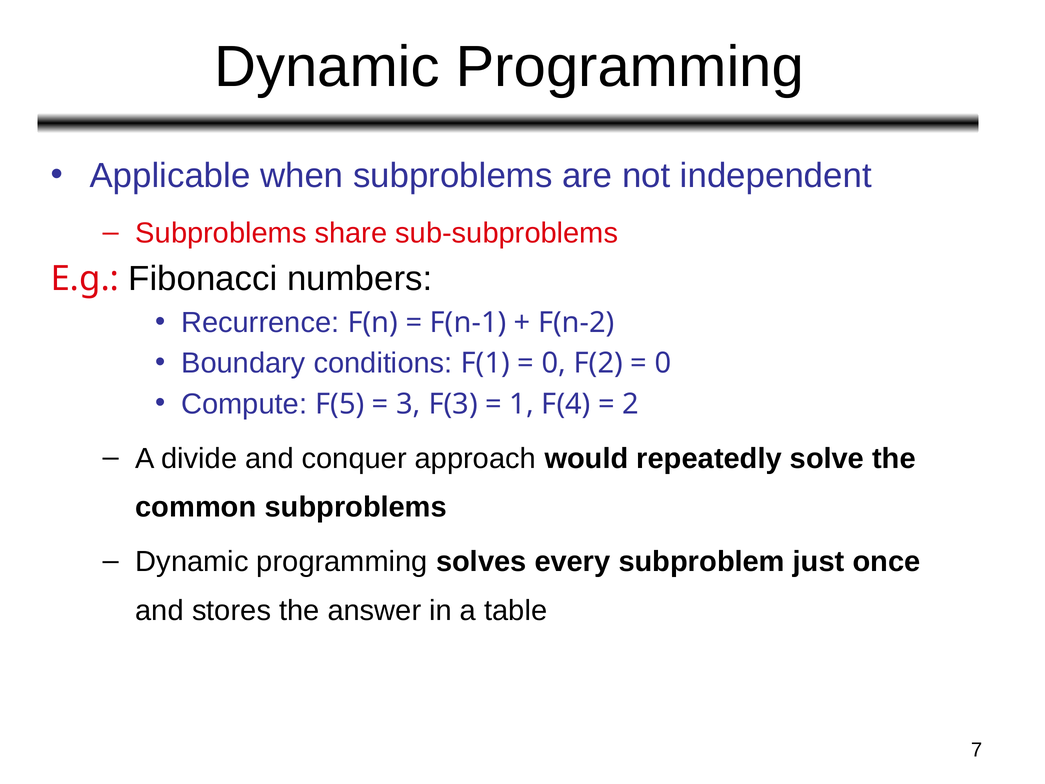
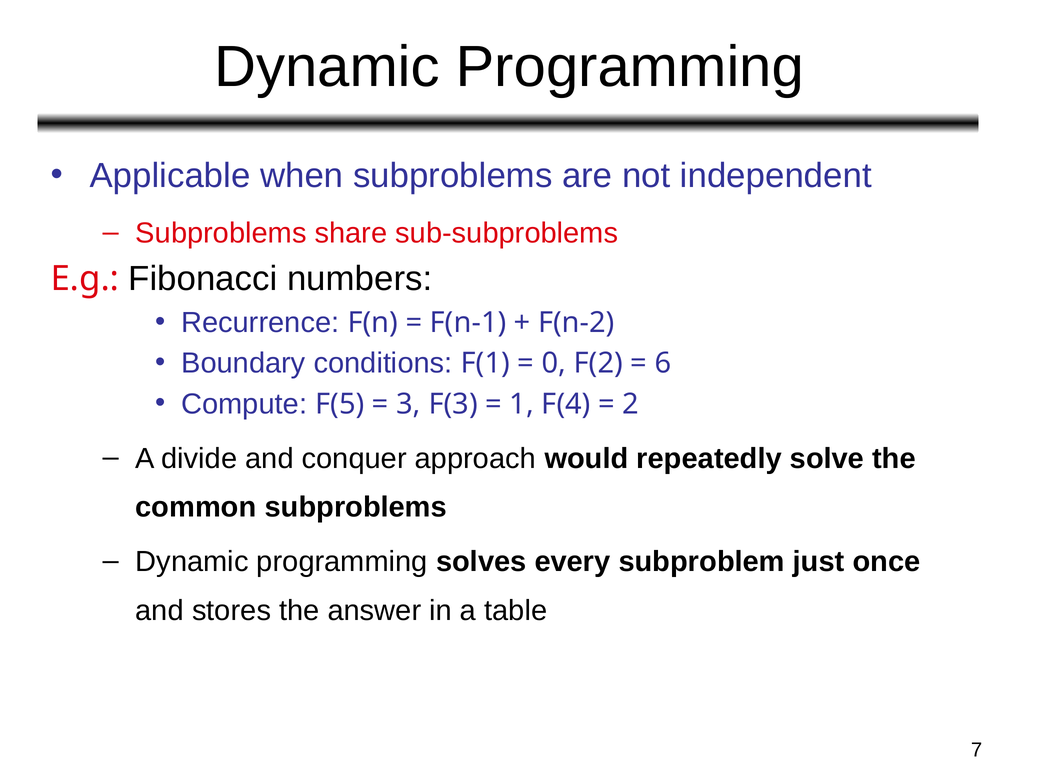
0: 0 -> 6 (663, 363)
